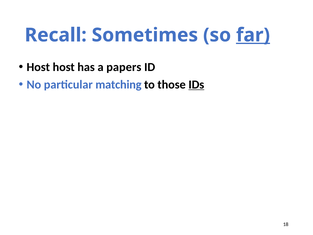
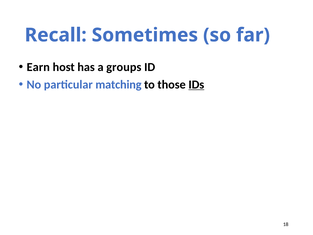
far underline: present -> none (253, 35)
Host: Host -> Earn (38, 67)
papers: papers -> groups (124, 67)
